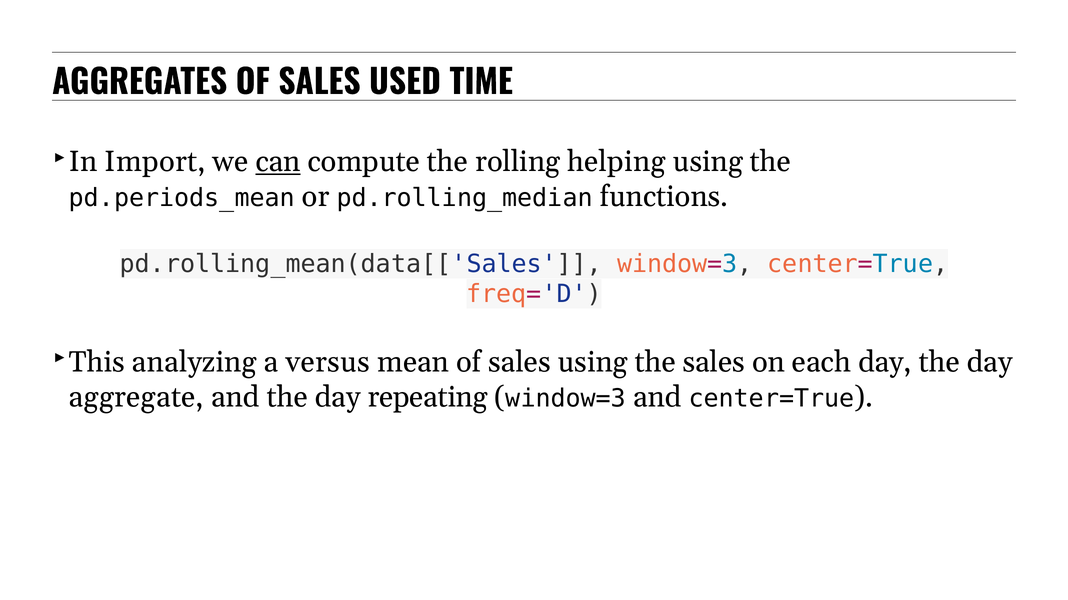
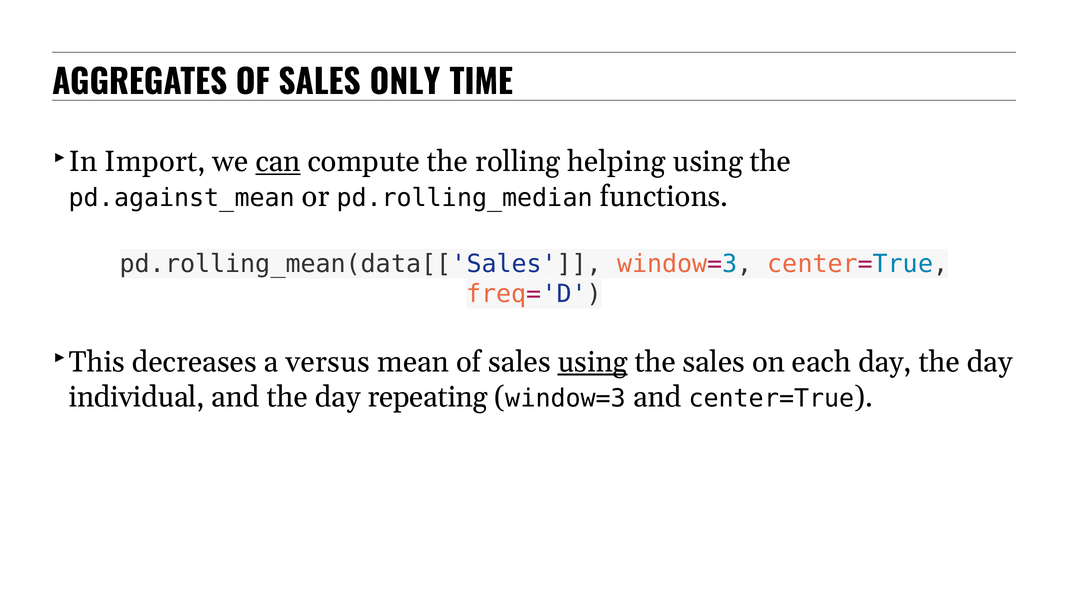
USED: USED -> ONLY (405, 83)
pd.periods_mean: pd.periods_mean -> pd.against_mean (182, 198)
analyzing: analyzing -> decreases (194, 362)
using underline: none -> present (593, 362)
aggregate: aggregate -> individual (137, 397)
